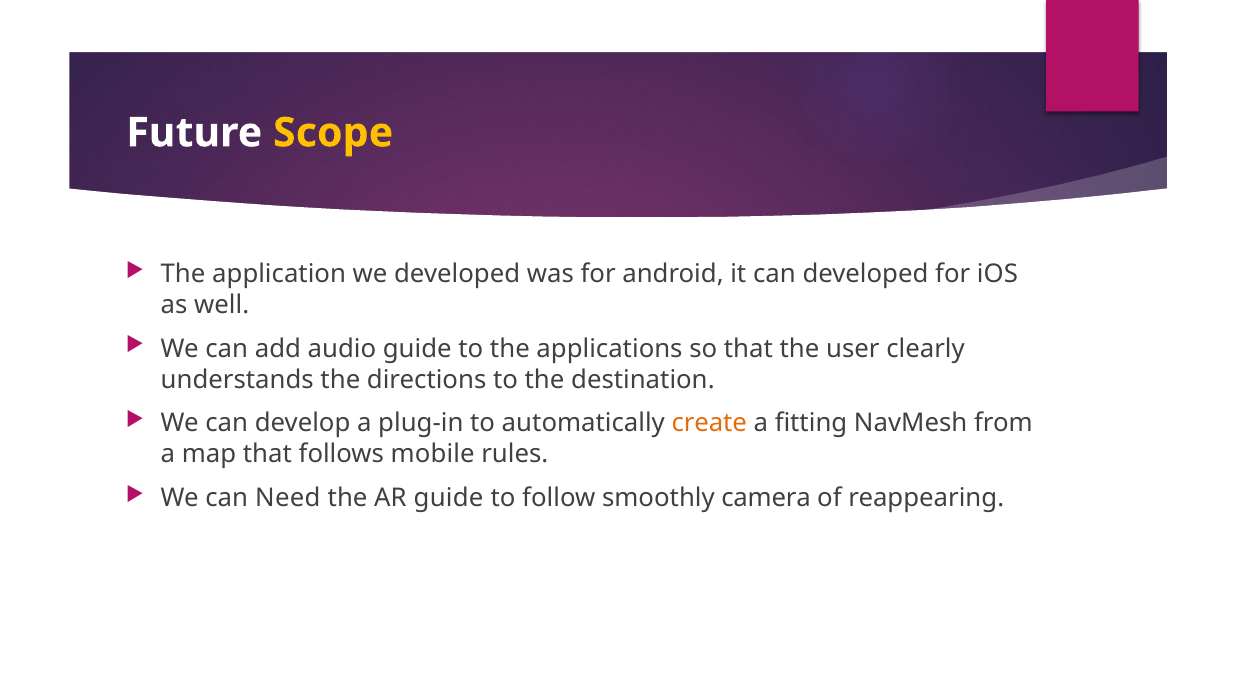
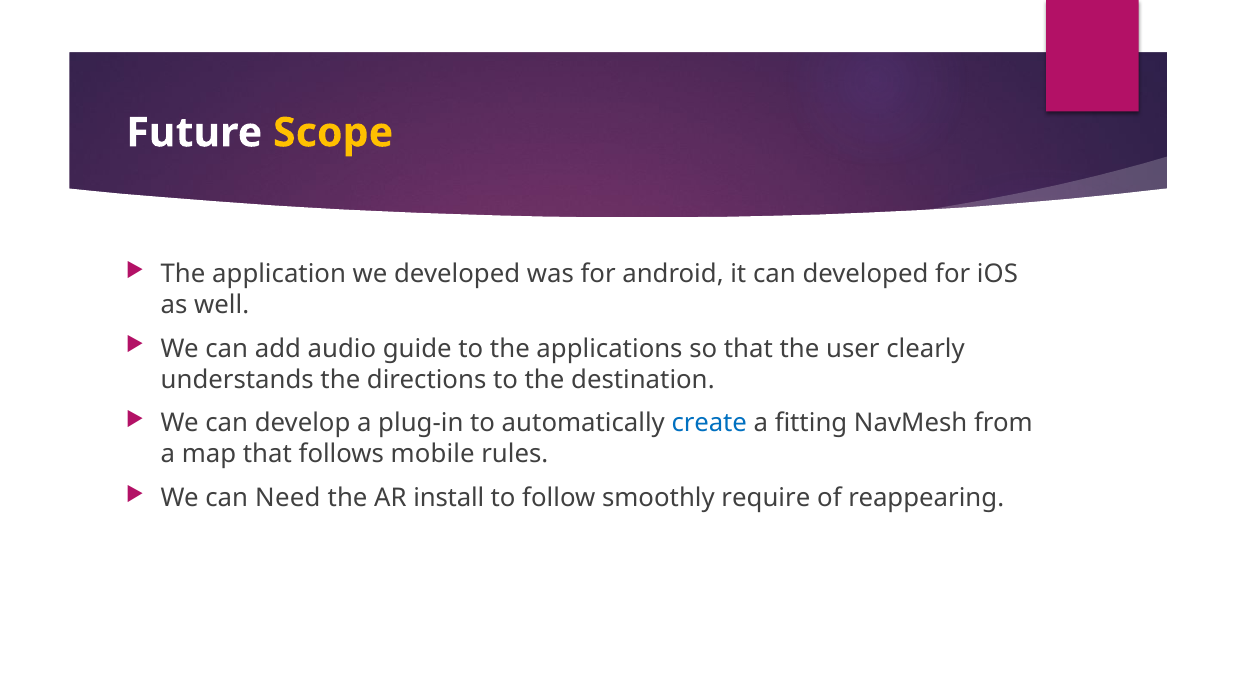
create colour: orange -> blue (709, 423)
AR guide: guide -> install (449, 498)
camera: camera -> require (766, 498)
